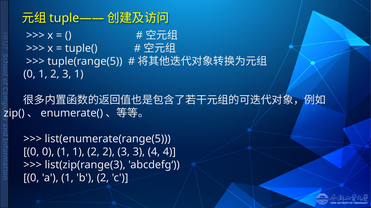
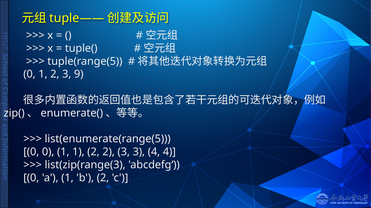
3 1: 1 -> 9 (79, 74)
